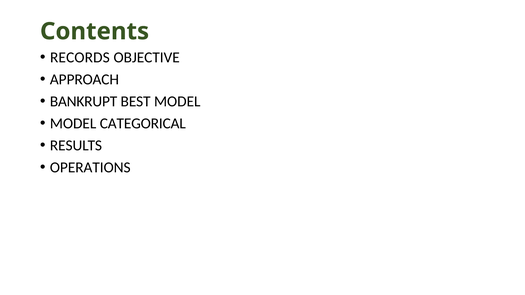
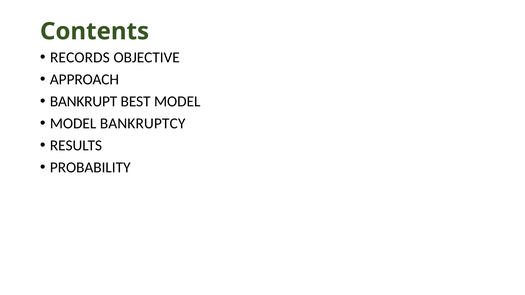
CATEGORICAL: CATEGORICAL -> BANKRUPTCY (143, 124)
OPERATIONS: OPERATIONS -> PROBABILITY (90, 168)
